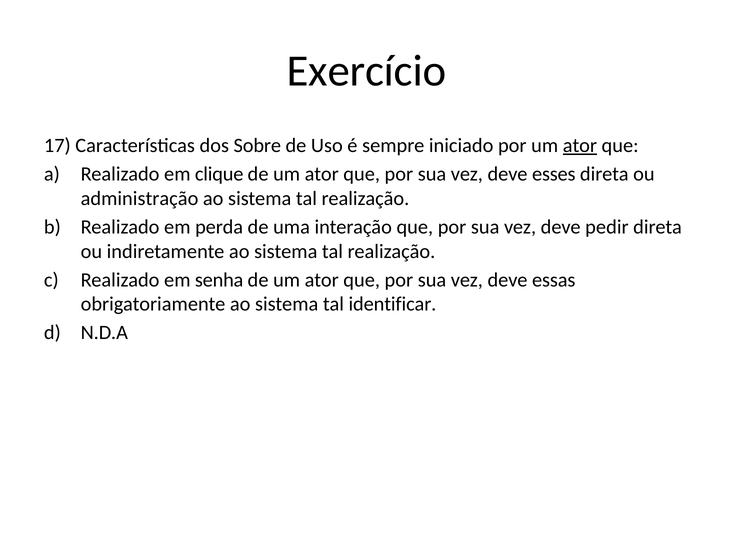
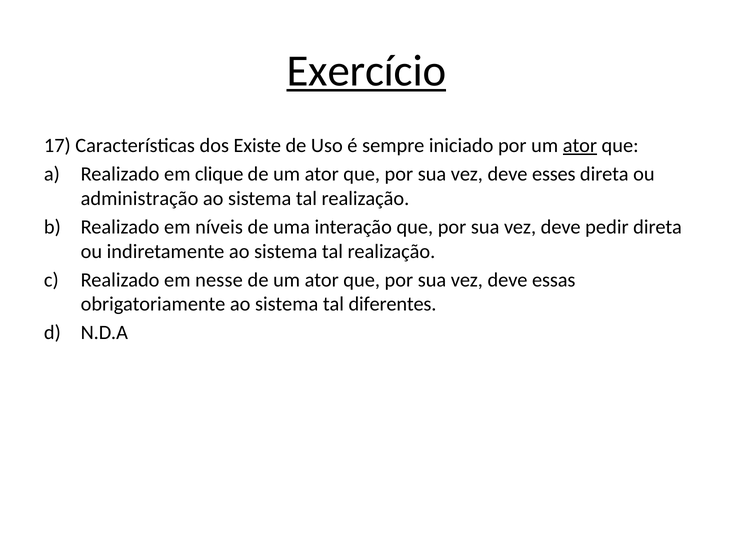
Exercício underline: none -> present (366, 71)
Sobre: Sobre -> Existe (257, 146)
perda: perda -> níveis (219, 227)
senha: senha -> nesse (219, 280)
identificar: identificar -> diferentes (392, 305)
